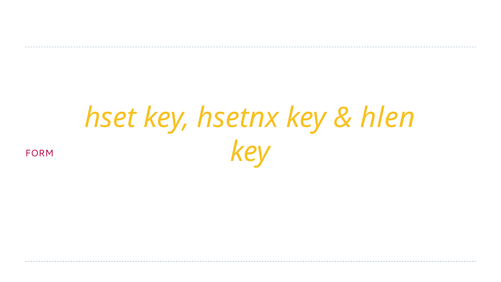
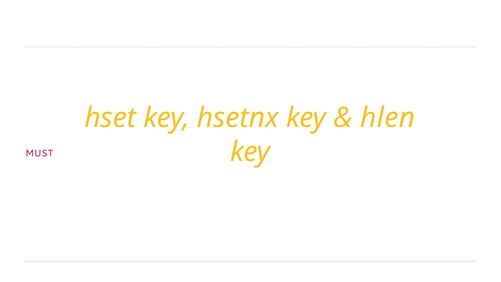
FORM: FORM -> MUST (39, 153)
